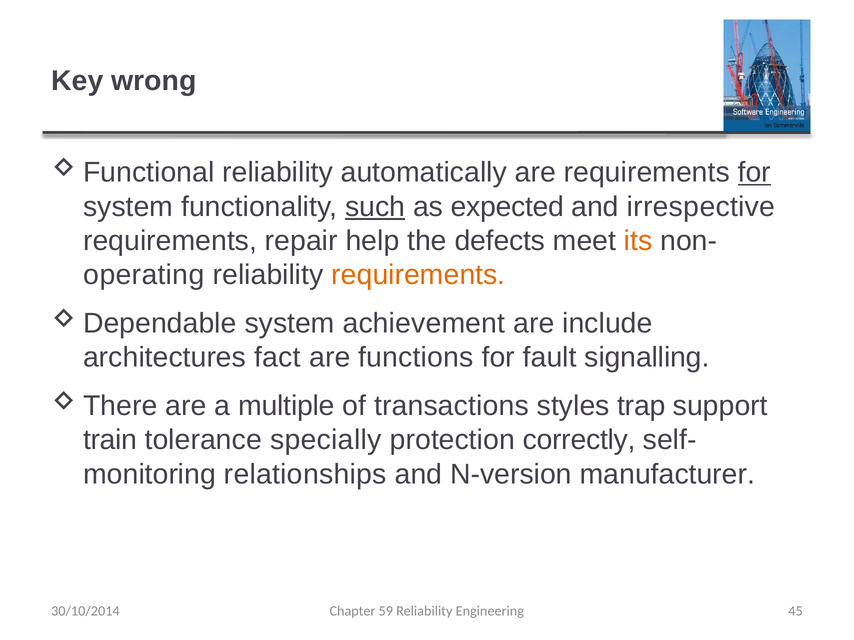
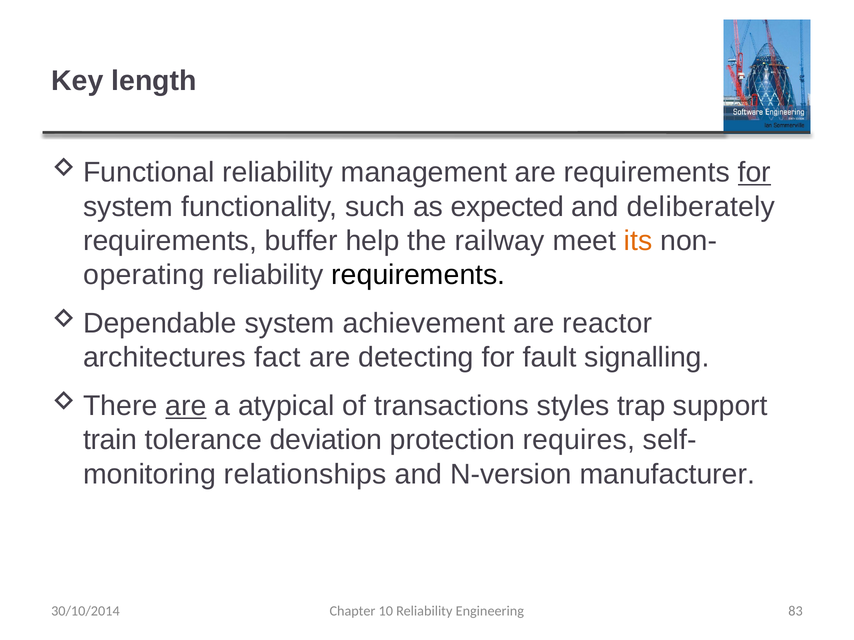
wrong: wrong -> length (154, 81)
automatically: automatically -> management (424, 173)
such underline: present -> none (375, 207)
irrespective: irrespective -> deliberately (701, 207)
repair: repair -> buffer (301, 241)
defects: defects -> railway (500, 241)
requirements colour: orange -> black (418, 275)
include: include -> reactor (607, 324)
functions: functions -> detecting (416, 358)
are underline: none -> present (186, 406)
multiple: multiple -> atypical (286, 406)
specially: specially -> deviation (326, 440)
correctly: correctly -> requires (579, 440)
59: 59 -> 10 (386, 612)
45: 45 -> 83 (796, 612)
